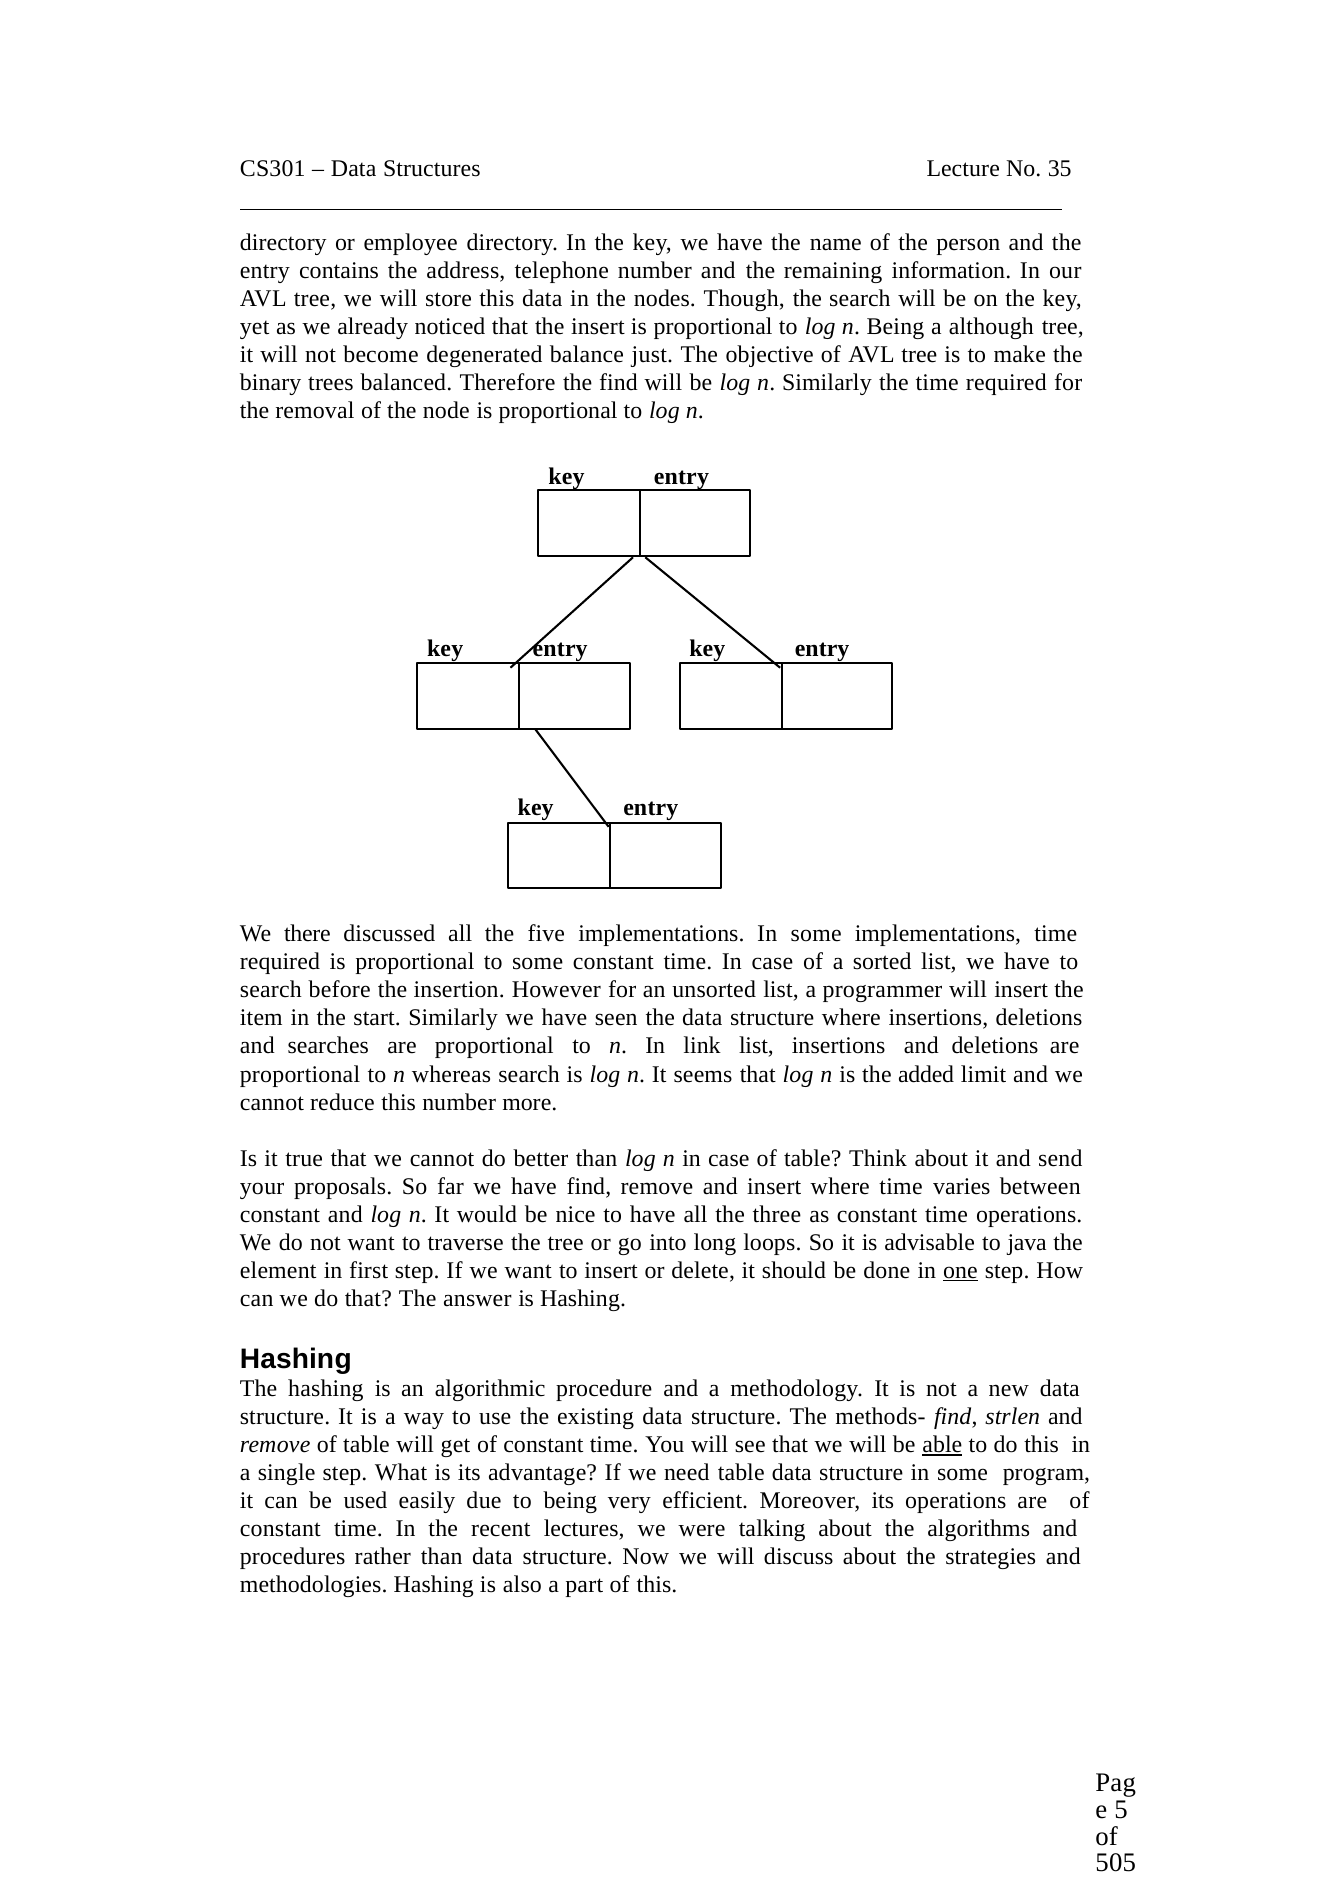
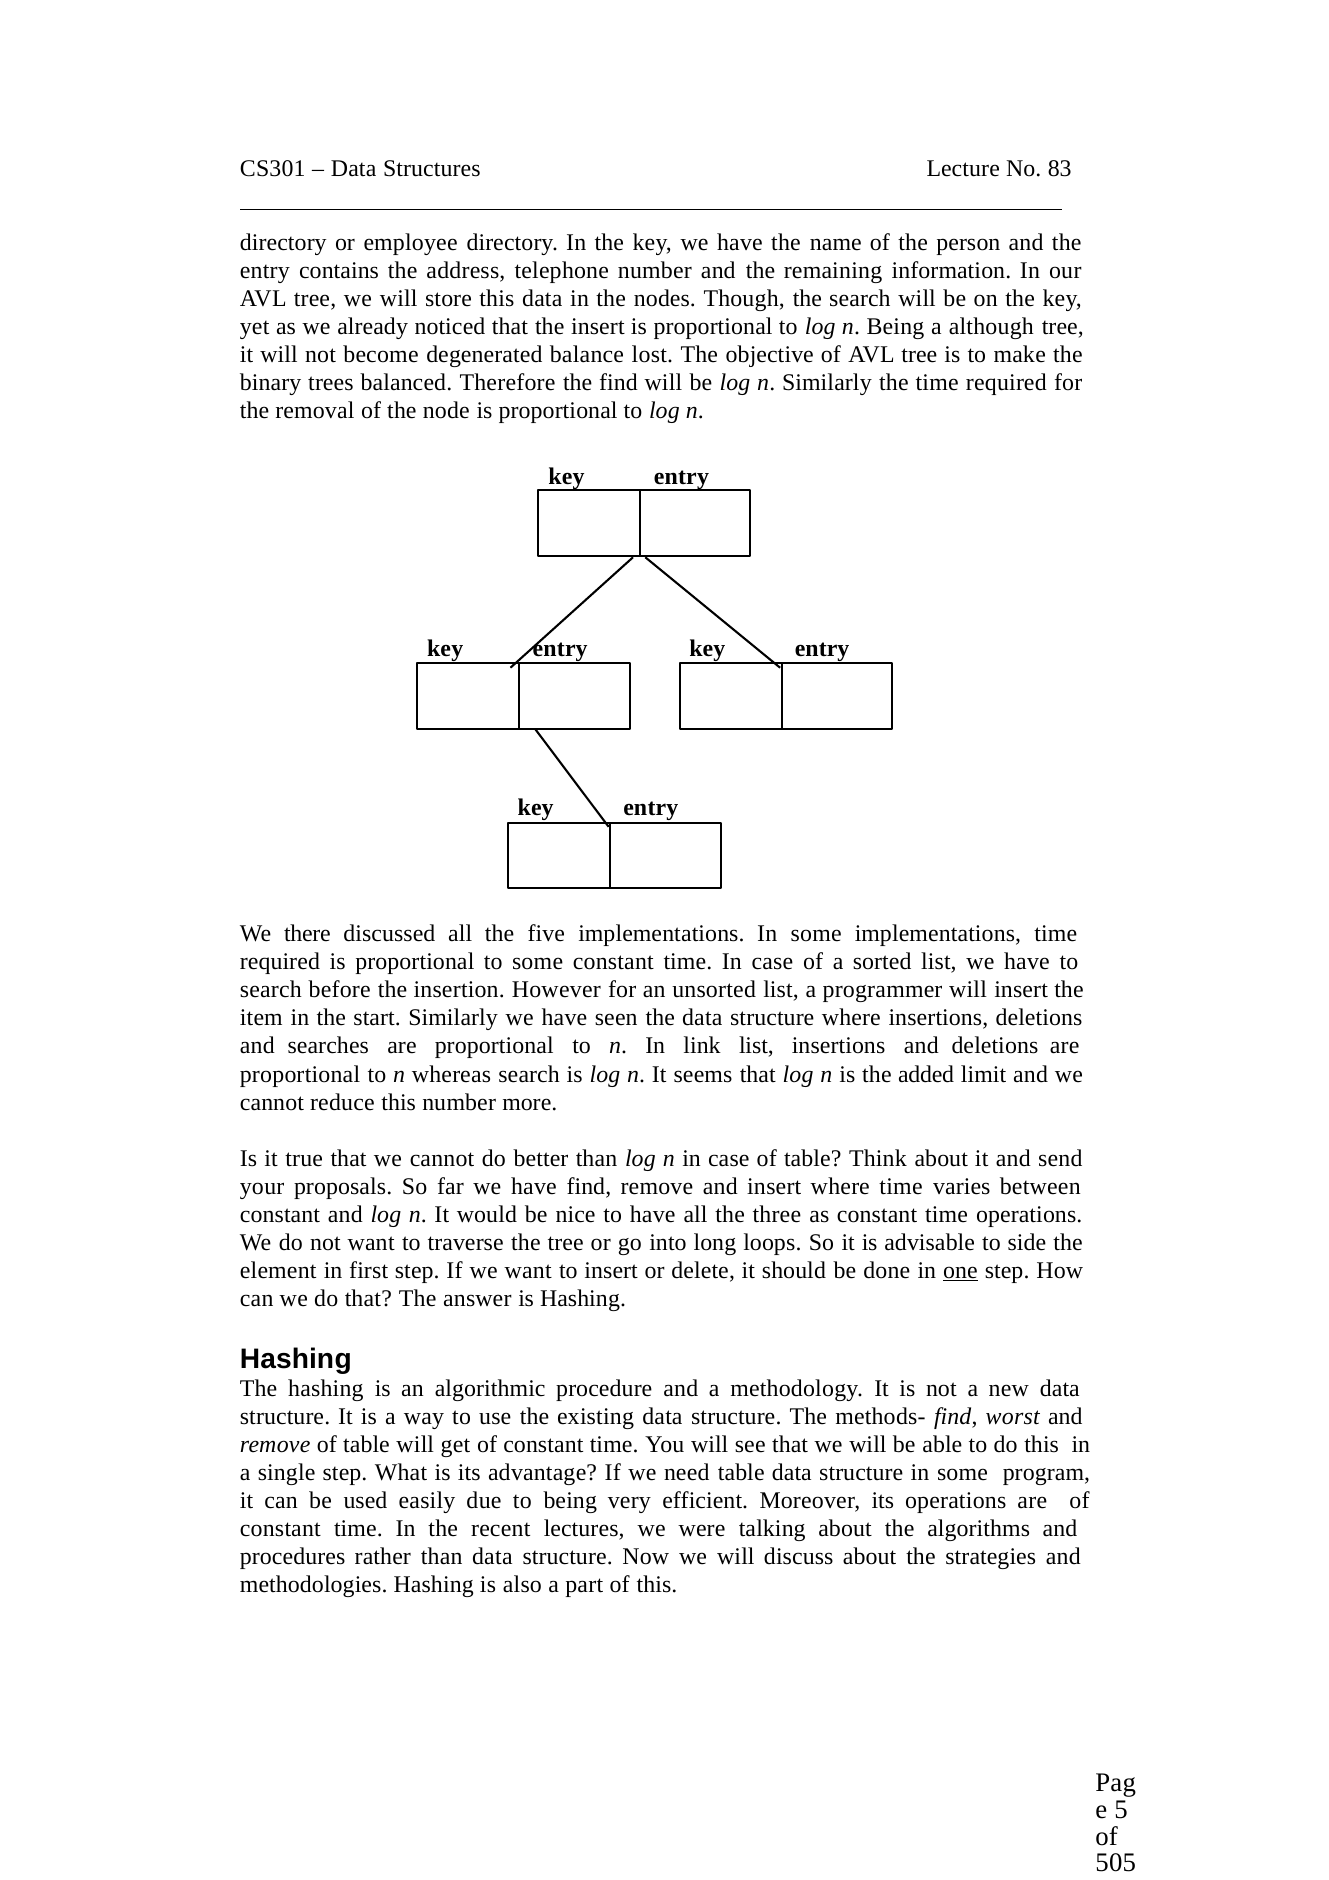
35: 35 -> 83 (1060, 169)
just: just -> lost (652, 355)
java: java -> side (1027, 1243)
strlen: strlen -> worst (1013, 1417)
able underline: present -> none (942, 1445)
